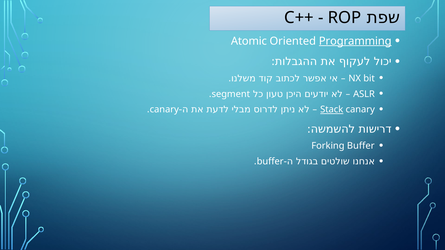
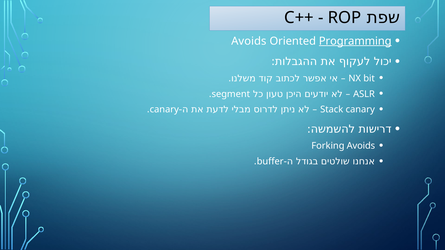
Atomic: Atomic -> Avoids (249, 41)
Stack underline: present -> none (332, 110)
Forking Buffer: Buffer -> Avoids (361, 146)
